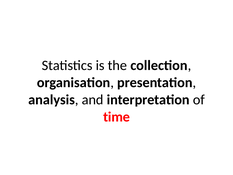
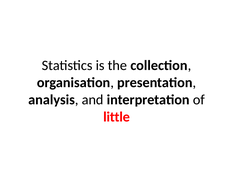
time: time -> little (117, 117)
